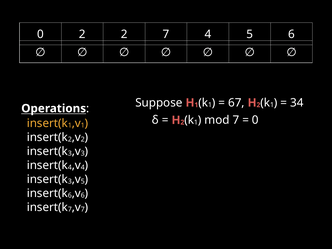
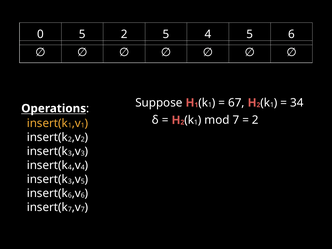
0 2: 2 -> 5 (82, 34)
2 7: 7 -> 5 (166, 34)
0: 0 -> 2 (255, 120)
